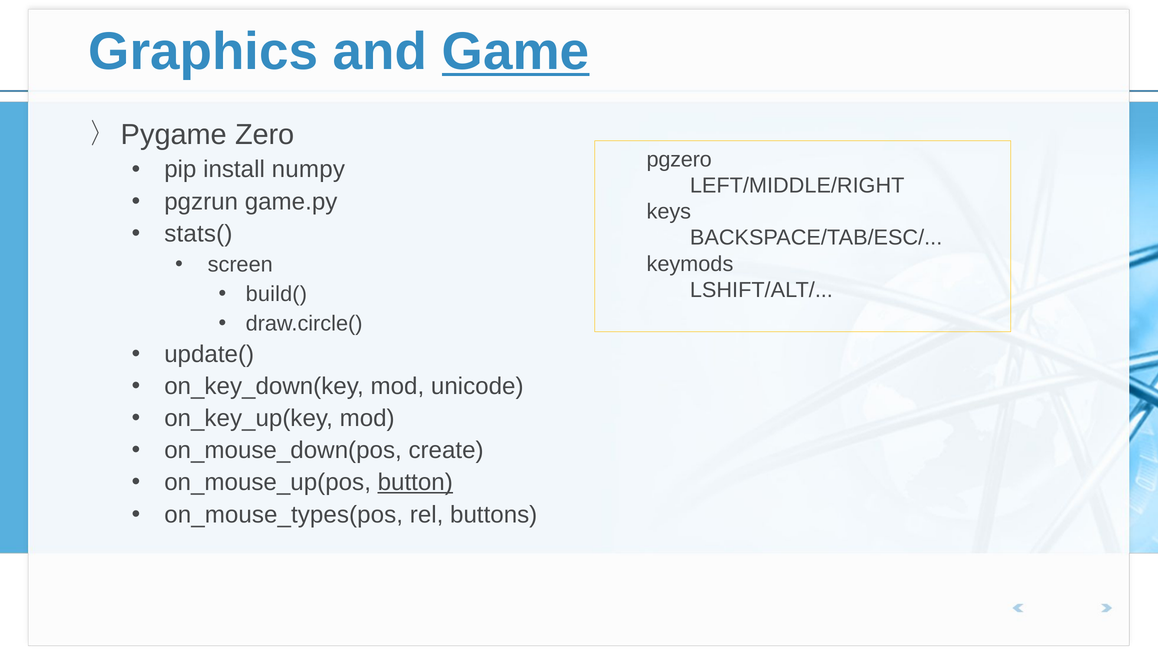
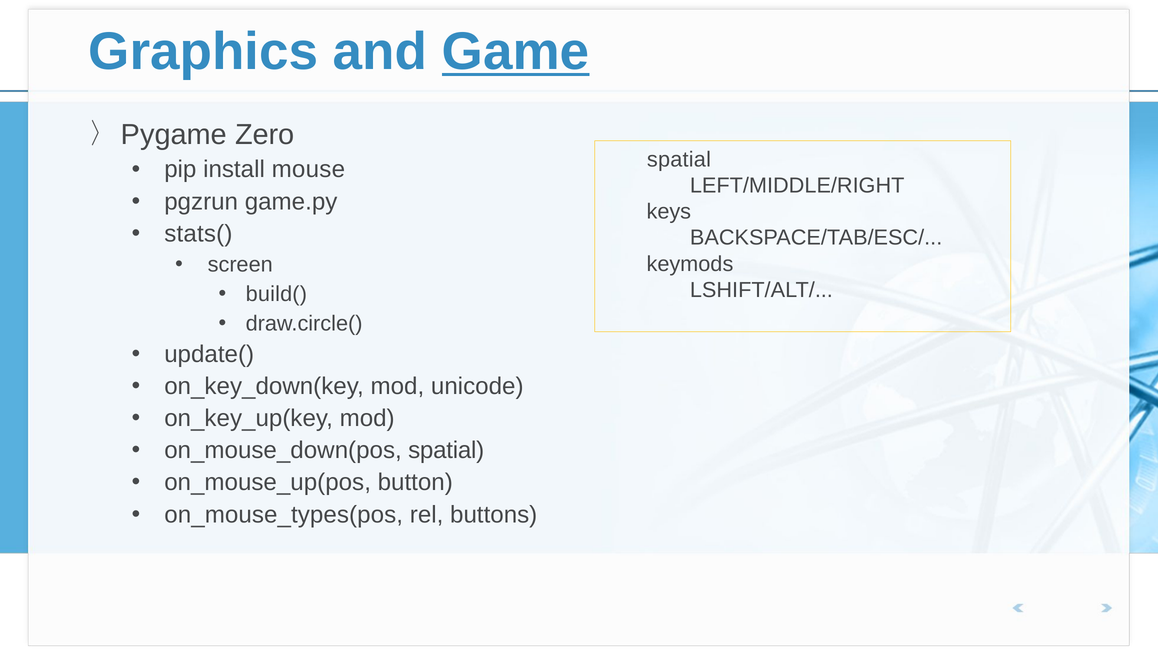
pgzero: pgzero -> spatial (679, 160)
numpy: numpy -> mouse (308, 170)
on_mouse_down(pos create: create -> spatial (446, 451)
button underline: present -> none (415, 483)
